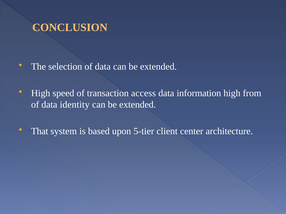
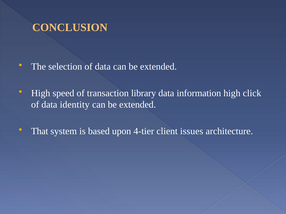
access: access -> library (144, 93)
from: from -> click (252, 93)
5-tier: 5-tier -> 4-tier (144, 131)
center: center -> issues (192, 131)
